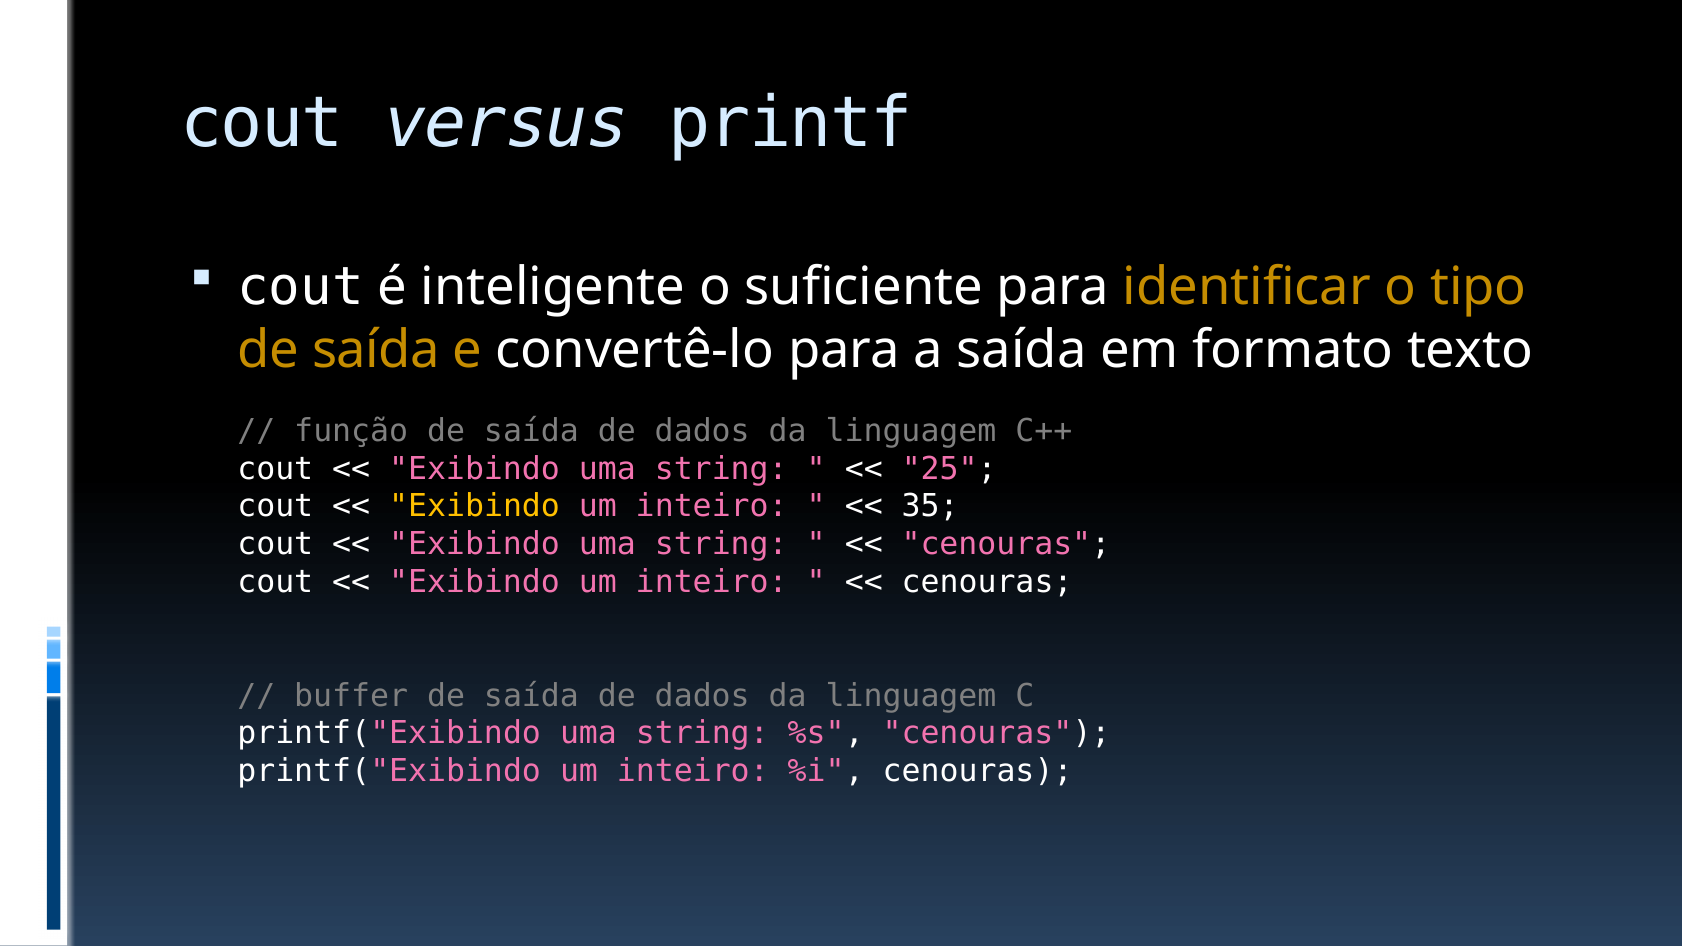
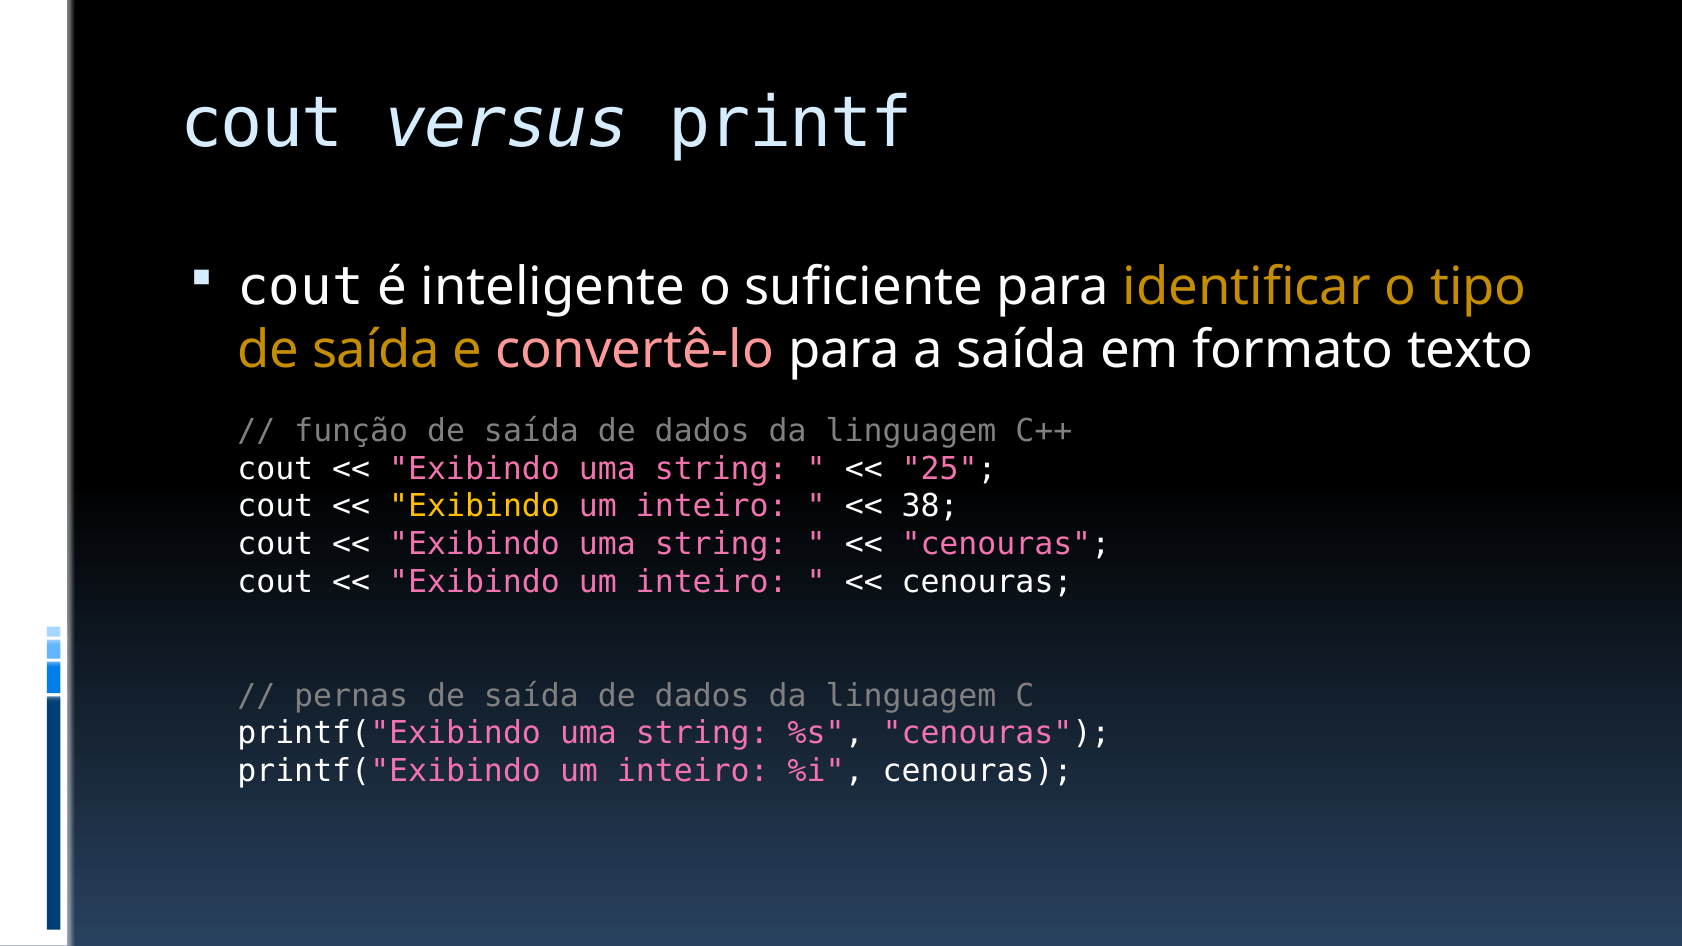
convertê-lo colour: white -> pink (635, 351)
35: 35 -> 38 (930, 507)
buffer: buffer -> pernas (351, 696)
